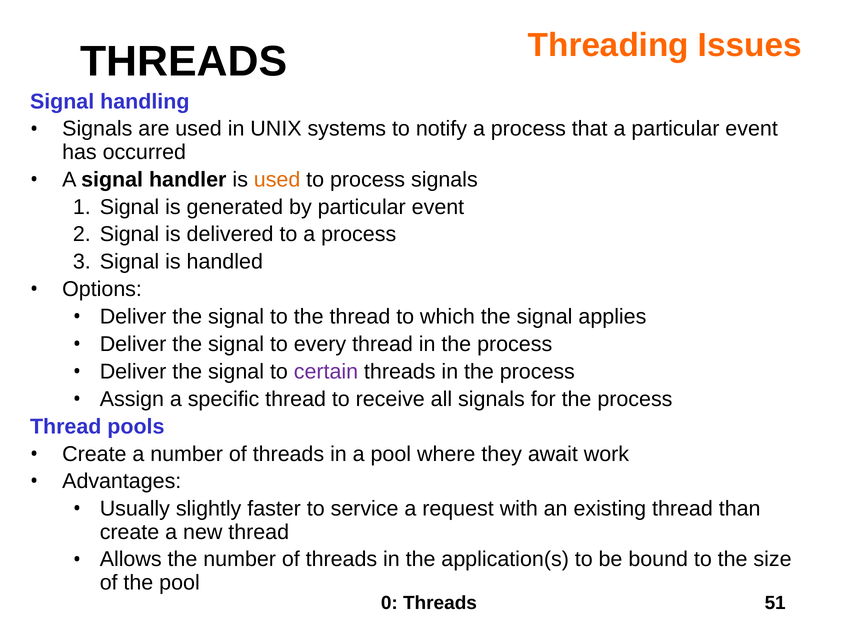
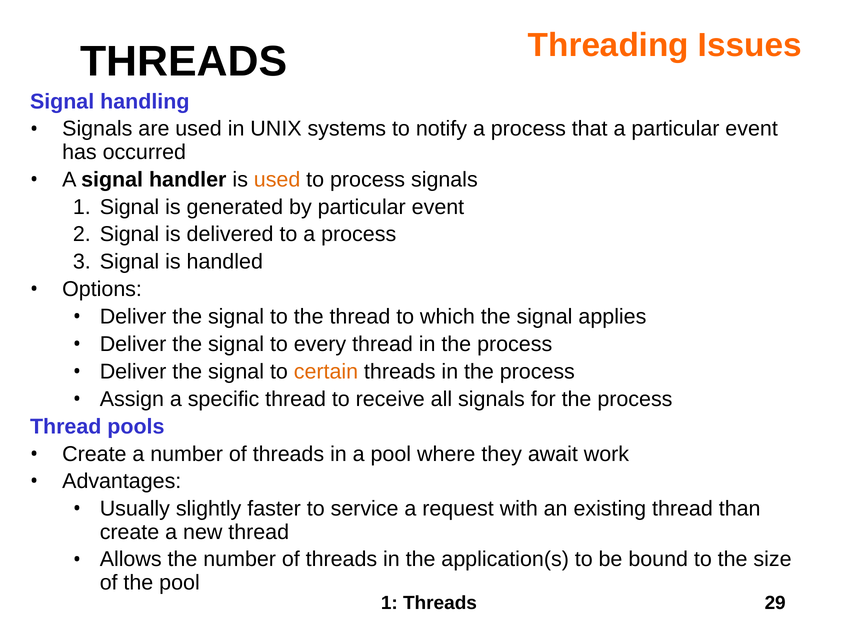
certain colour: purple -> orange (326, 372)
0: 0 -> 1 (389, 603)
51: 51 -> 29 (775, 603)
